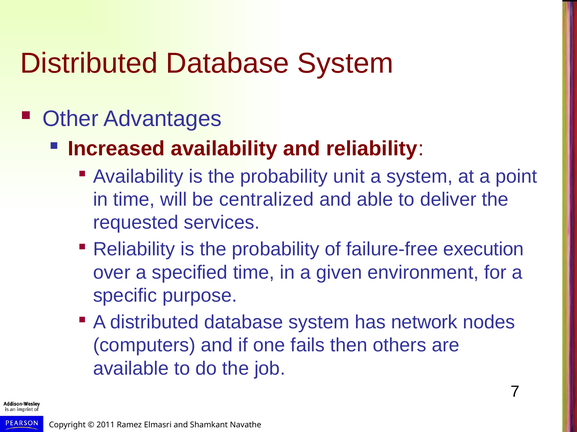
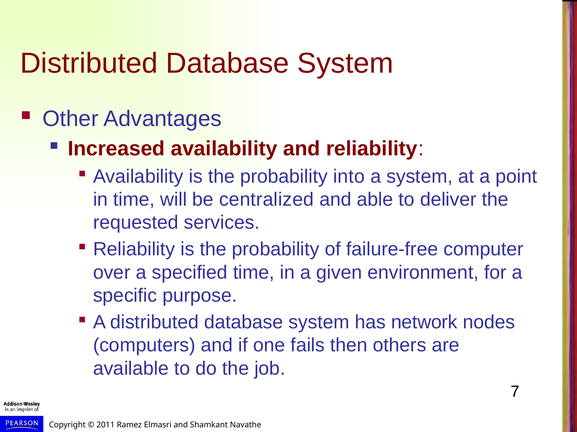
unit: unit -> into (349, 177)
execution: execution -> computer (483, 250)
